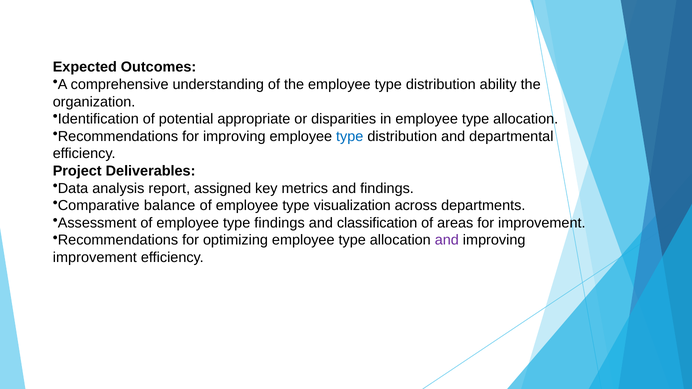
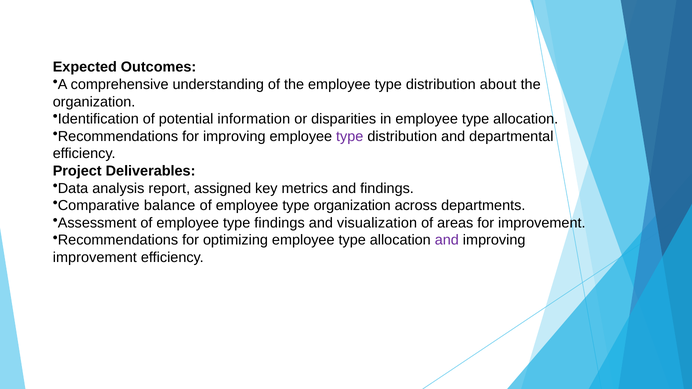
ability: ability -> about (498, 85)
appropriate: appropriate -> information (254, 119)
type colour: blue -> purple (350, 136)
type visualization: visualization -> organization (352, 206)
classification: classification -> visualization (377, 223)
